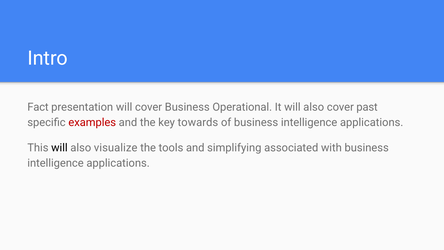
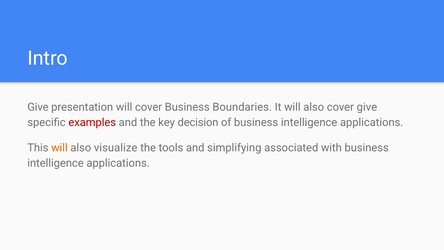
Fact: Fact -> Give (38, 107)
Operational: Operational -> Boundaries (242, 107)
cover past: past -> give (367, 107)
towards: towards -> decision (198, 122)
will colour: black -> orange (59, 148)
